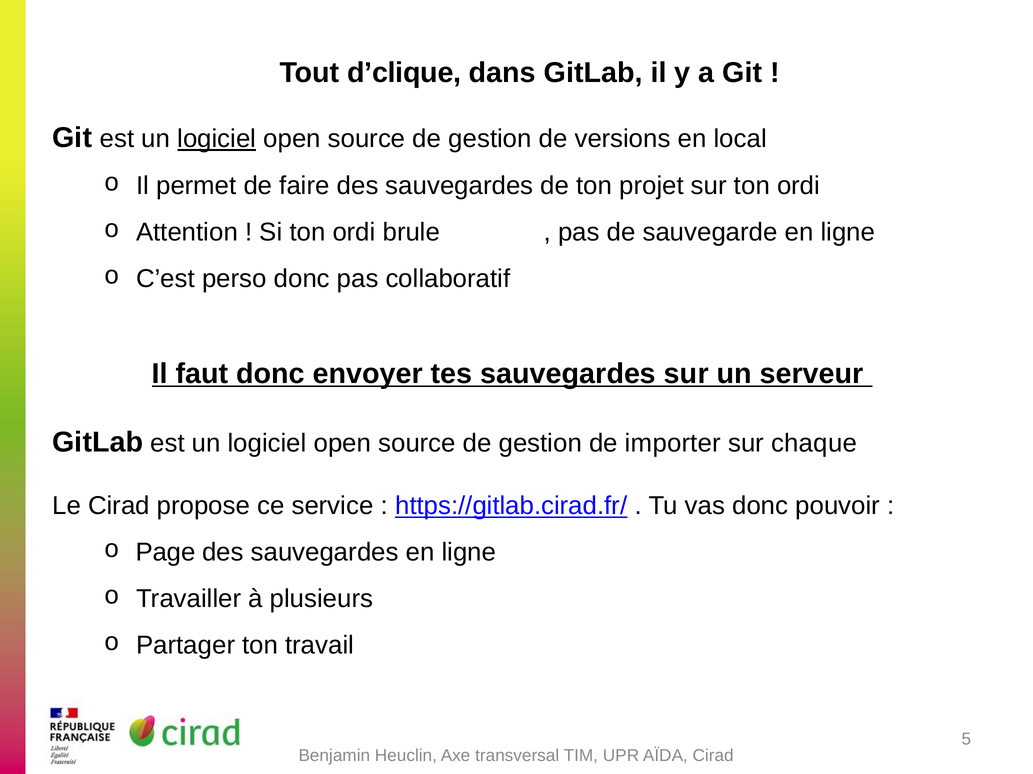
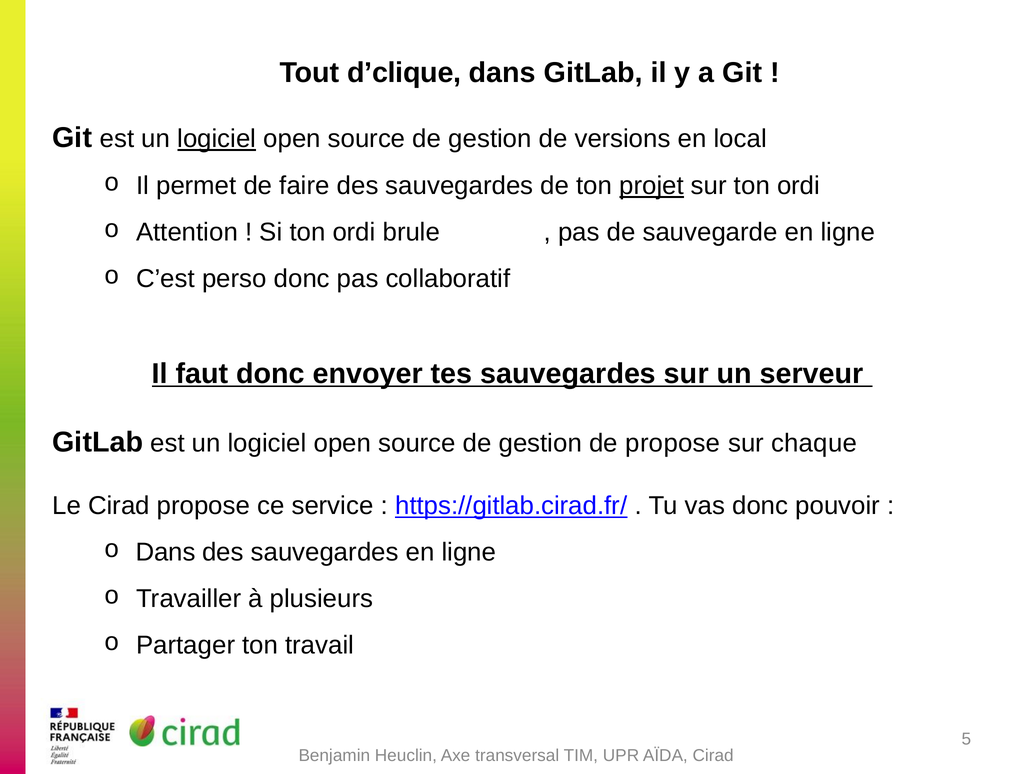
projet underline: none -> present (652, 186)
de importer: importer -> propose (673, 444)
Page: Page -> Dans (166, 553)
